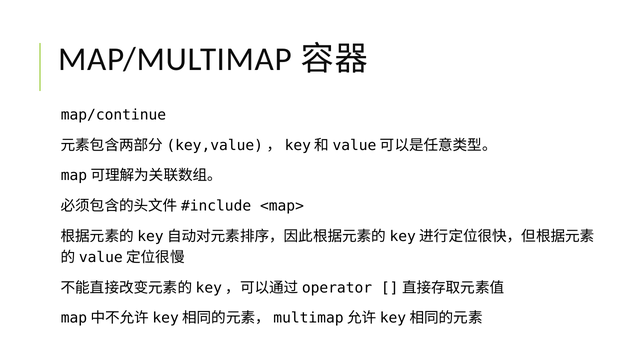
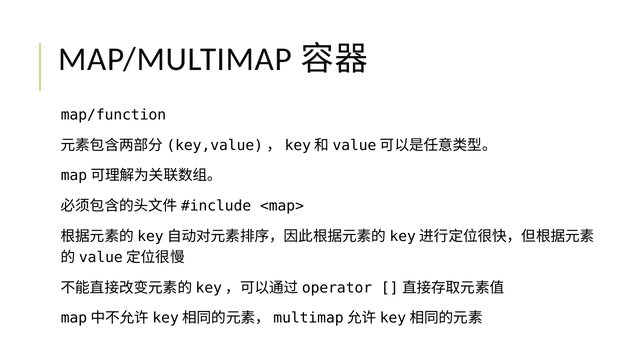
map/continue: map/continue -> map/function (113, 115)
